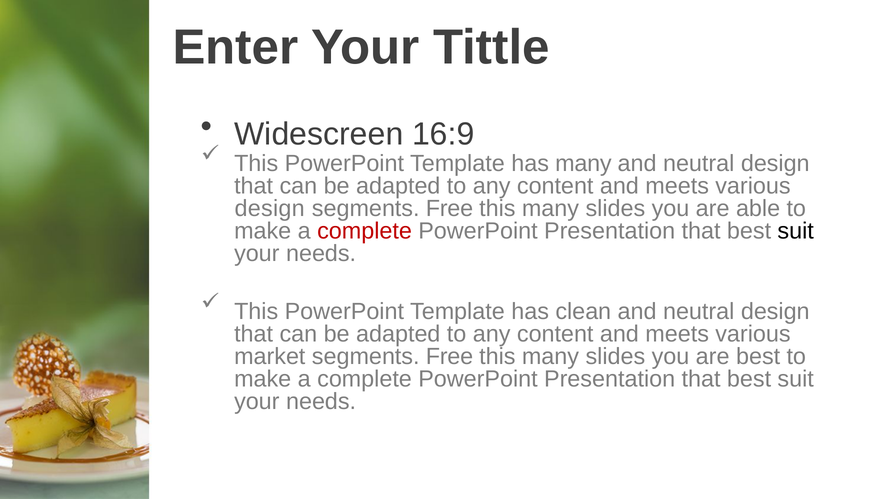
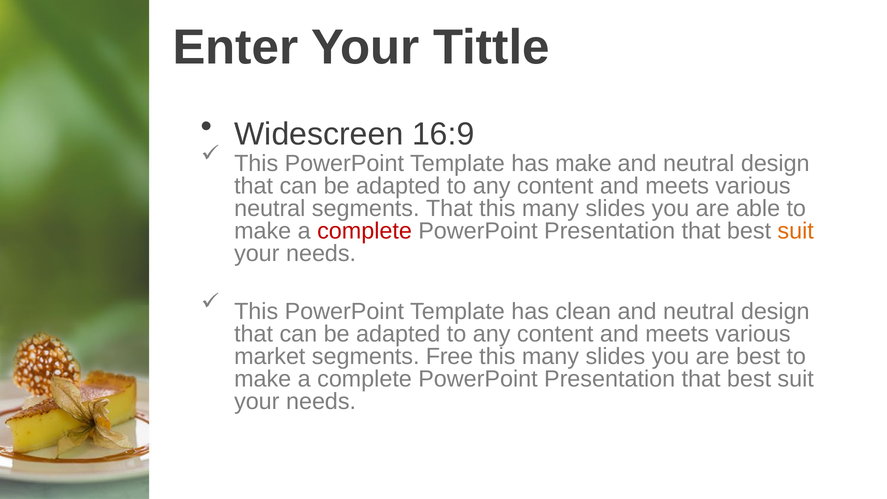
has many: many -> make (583, 164)
design: design -> neutral (270, 208)
Free: Free -> That (449, 208)
suit colour: black -> orange (796, 231)
